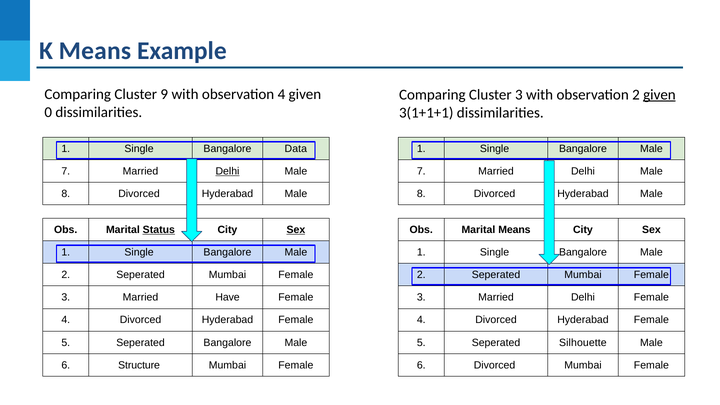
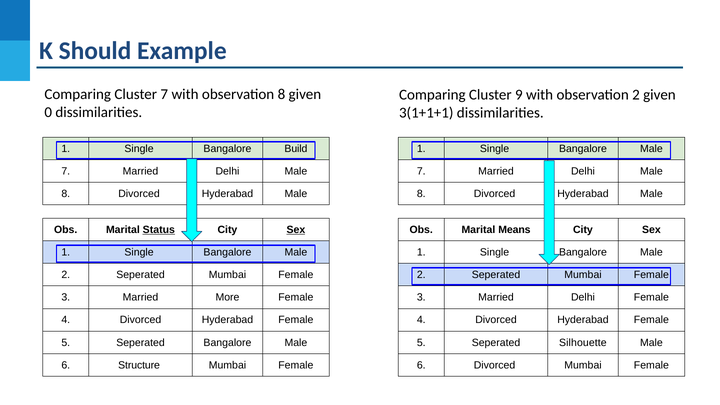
K Means: Means -> Should (95, 51)
Cluster 9: 9 -> 7 (164, 94)
observation 4: 4 -> 8 (281, 94)
Cluster 3: 3 -> 9 (519, 95)
given underline: present -> none (659, 95)
Data: Data -> Build (296, 149)
Delhi underline: present -> none (227, 171)
Have: Have -> More (227, 297)
